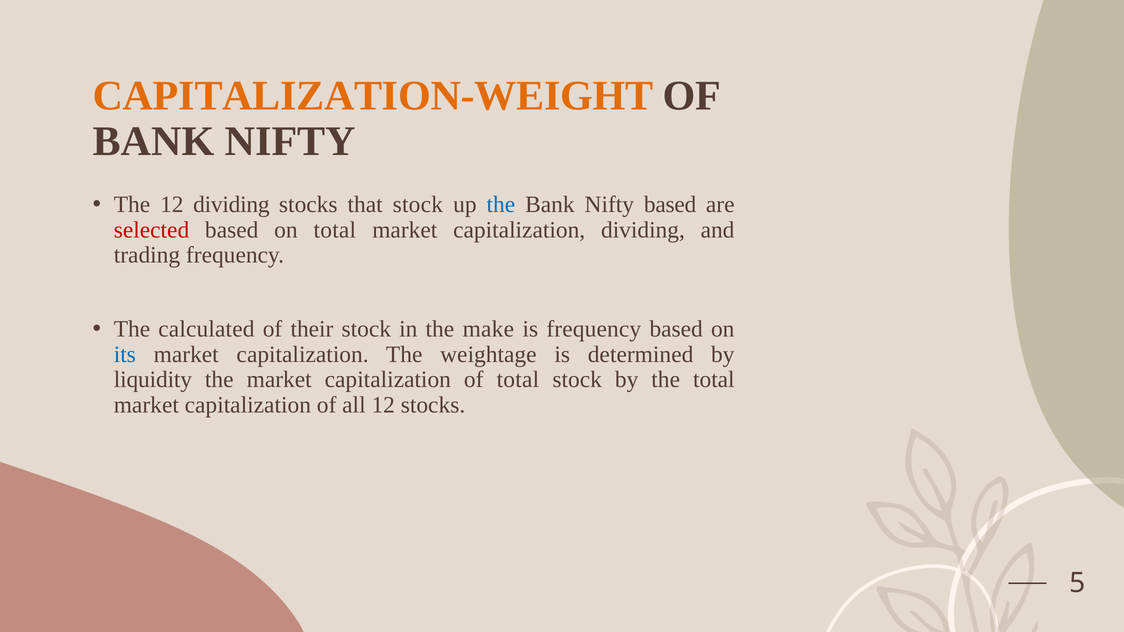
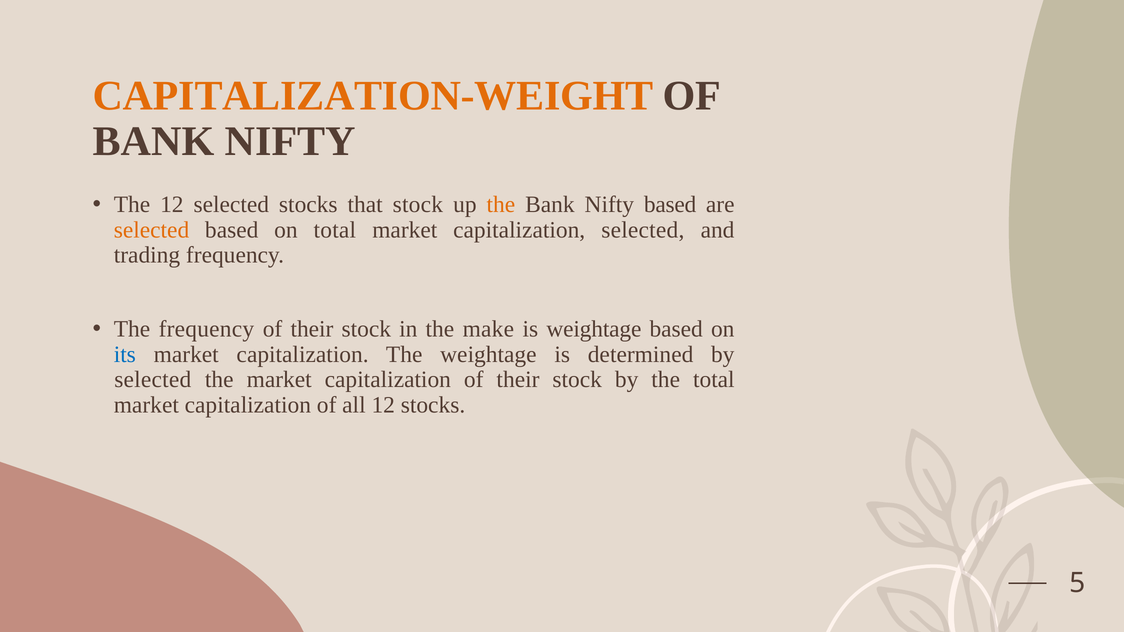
12 dividing: dividing -> selected (231, 205)
the colour: blue -> orange (501, 205)
selected colour: red -> orange (152, 230)
capitalization dividing: dividing -> selected (643, 230)
The calculated: calculated -> frequency (206, 329)
is frequency: frequency -> weightage (594, 329)
liquidity: liquidity -> selected (153, 380)
capitalization of total: total -> their (518, 380)
